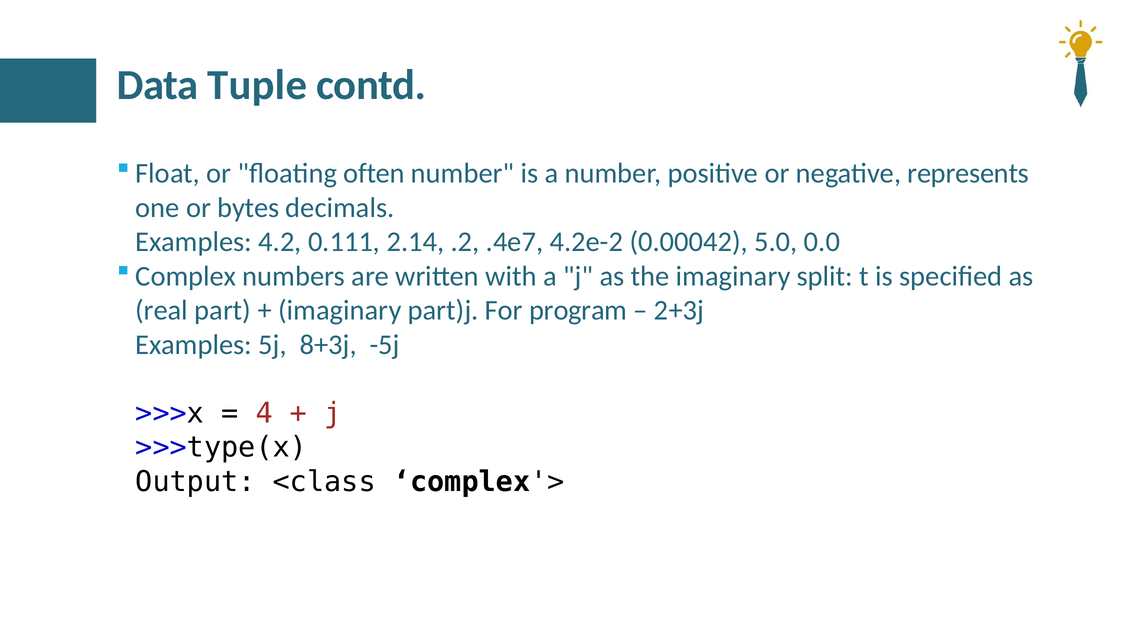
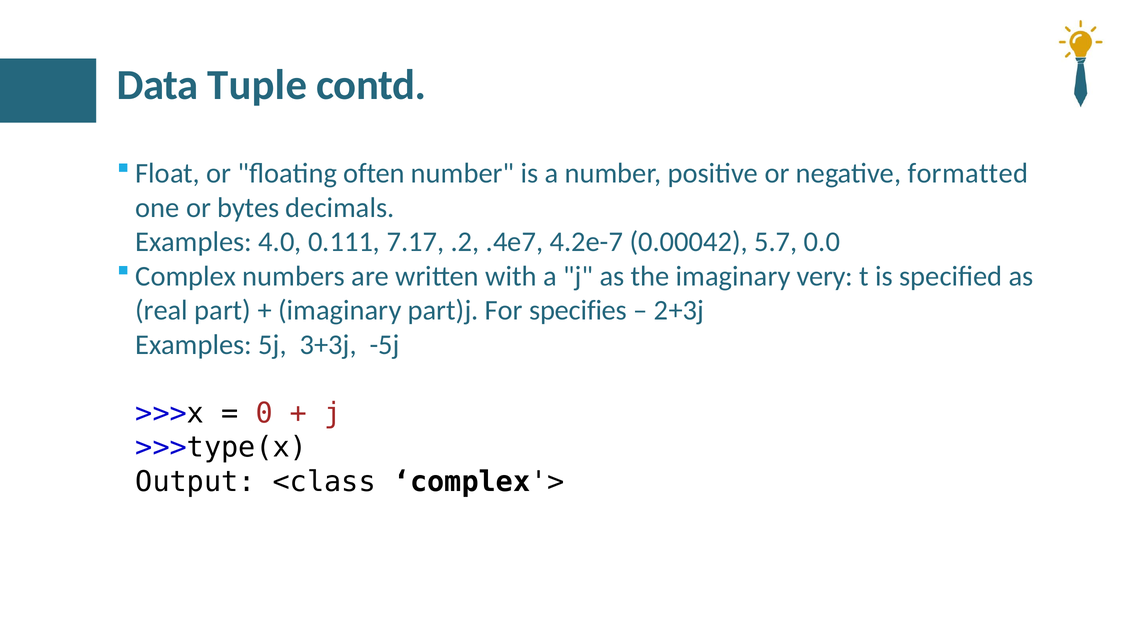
represents: represents -> formatted (968, 173)
4.2: 4.2 -> 4.0 (280, 242)
2.14: 2.14 -> 7.17 (415, 242)
4.2e-2: 4.2e-2 -> 4.2e-7 (586, 242)
5.0: 5.0 -> 5.7 (776, 242)
split: split -> very (825, 276)
program: program -> specifies (578, 310)
8+3j: 8+3j -> 3+3j (328, 345)
4: 4 -> 0 (264, 413)
